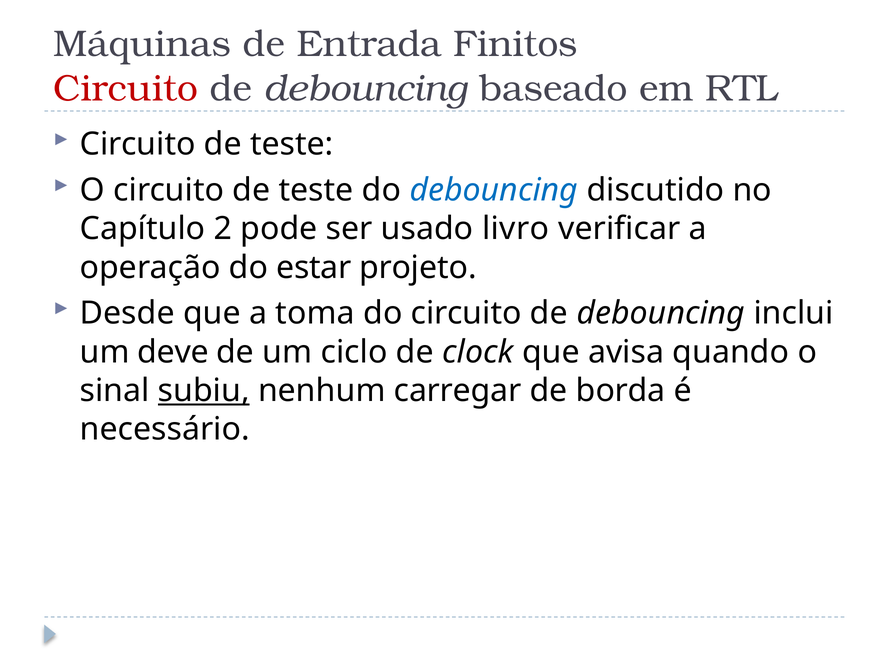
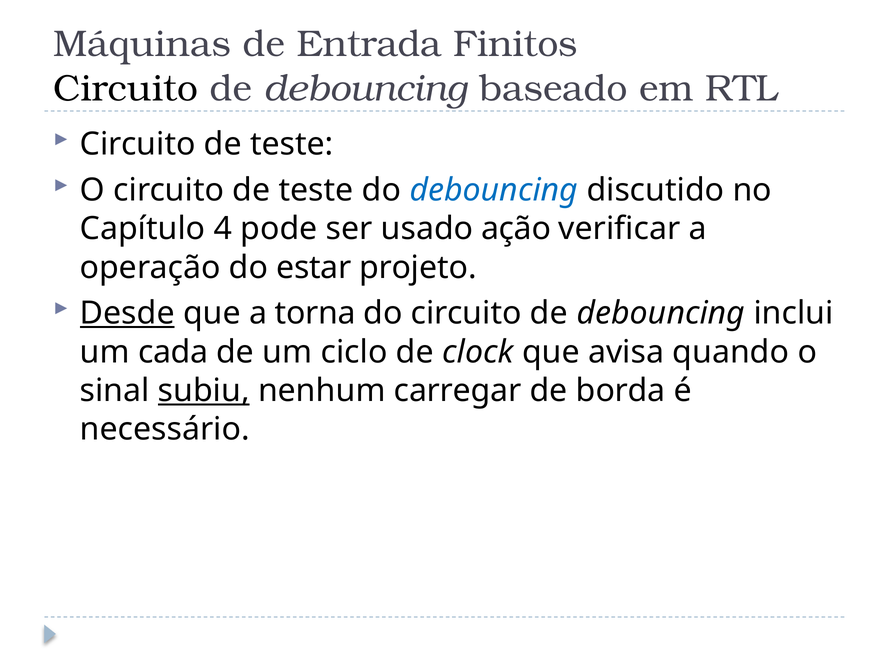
Circuito colour: red -> black (126, 88)
2: 2 -> 4 (223, 229)
livro: livro -> ação (516, 229)
Desde underline: none -> present (127, 314)
toma: toma -> torna (315, 314)
deve: deve -> cada (173, 352)
